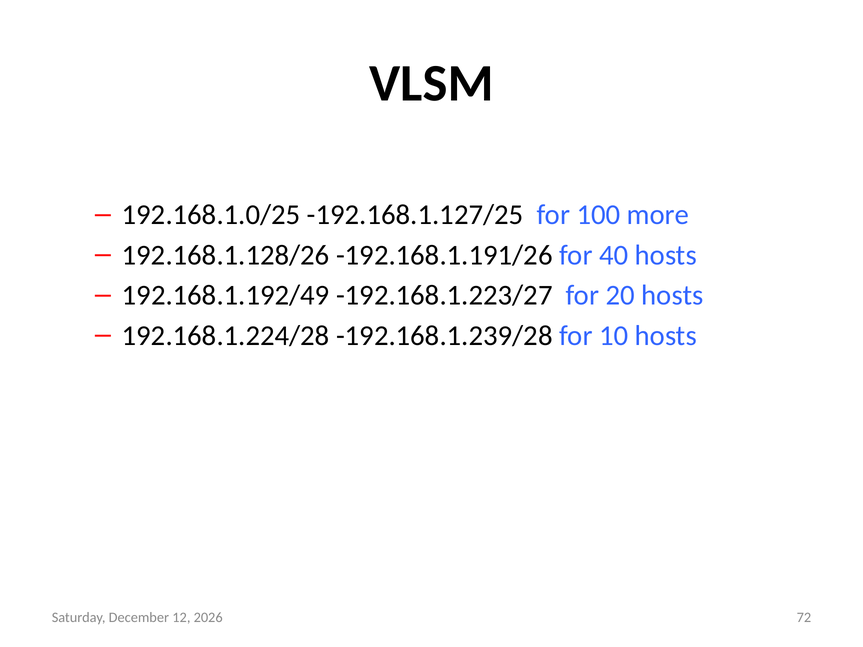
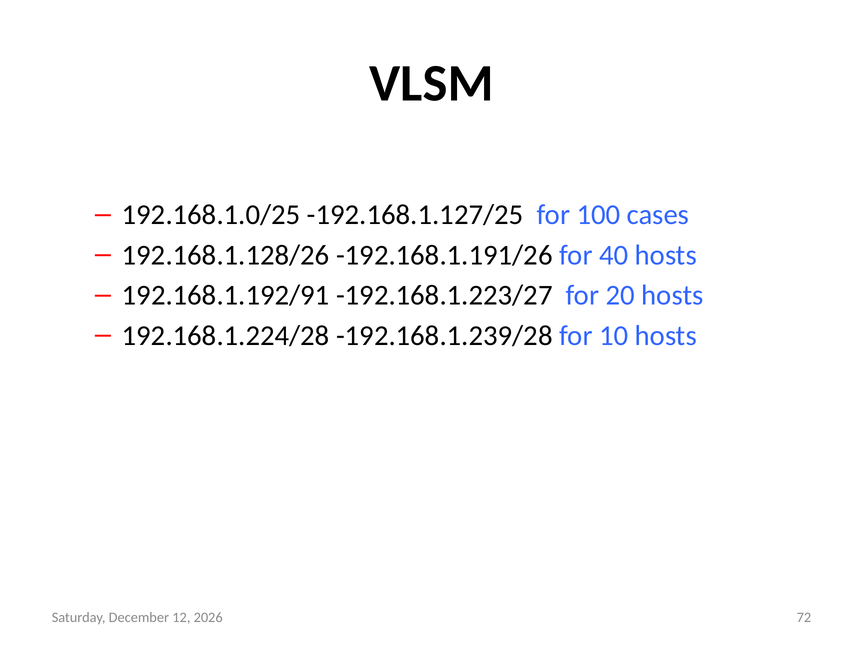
more: more -> cases (658, 215)
192.168.1.192/49: 192.168.1.192/49 -> 192.168.1.192/91 (226, 295)
